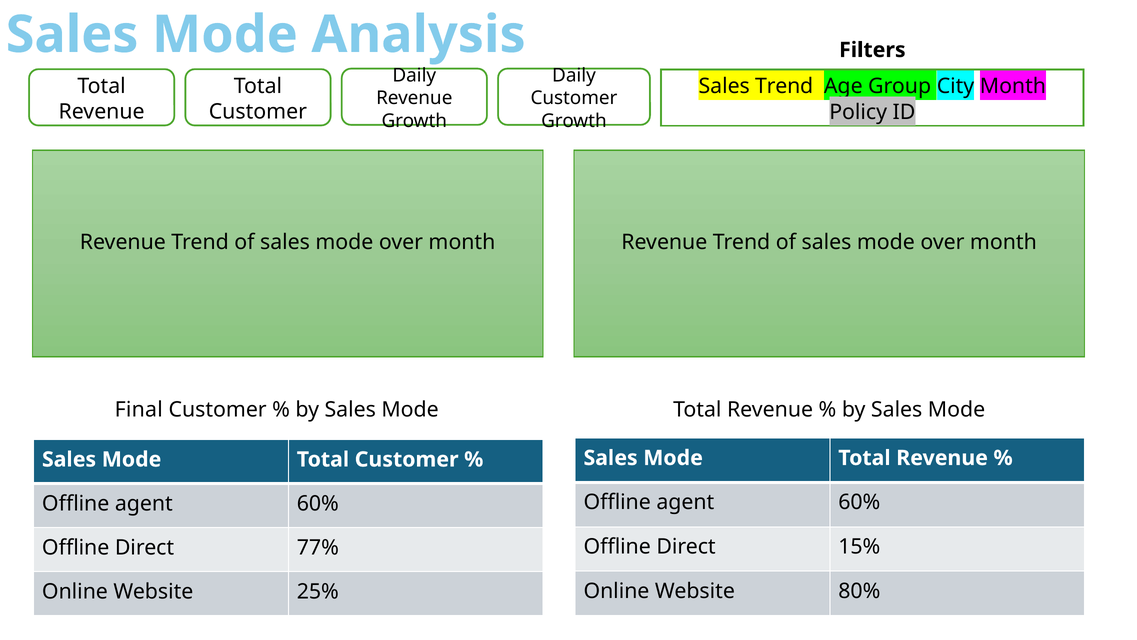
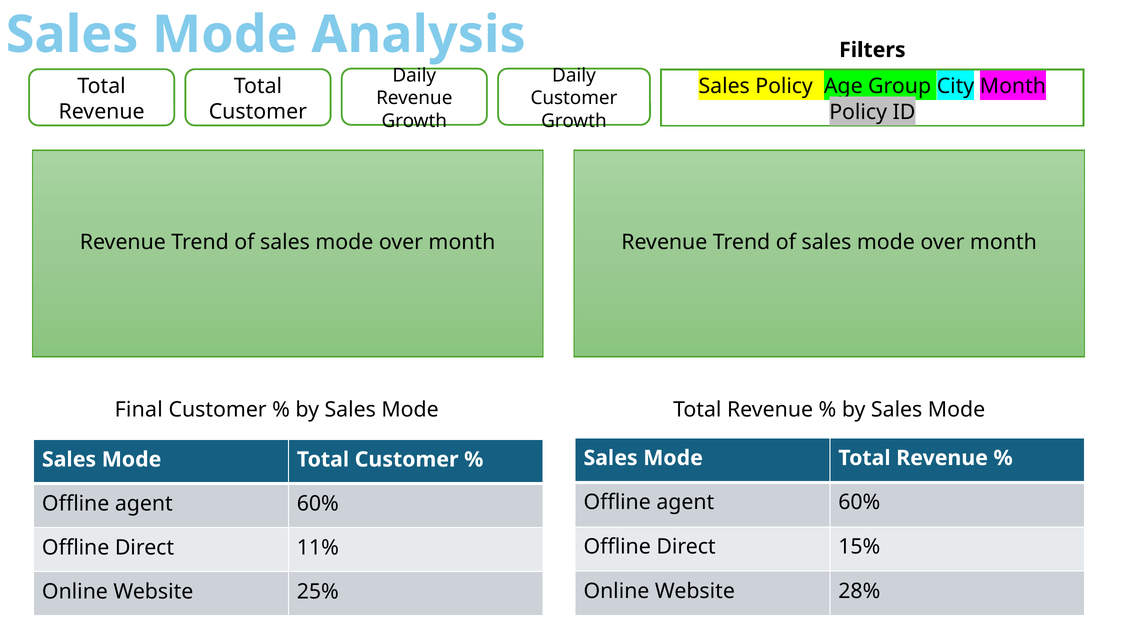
Sales Trend: Trend -> Policy (784, 86)
77%: 77% -> 11% (318, 547)
80%: 80% -> 28% (859, 591)
